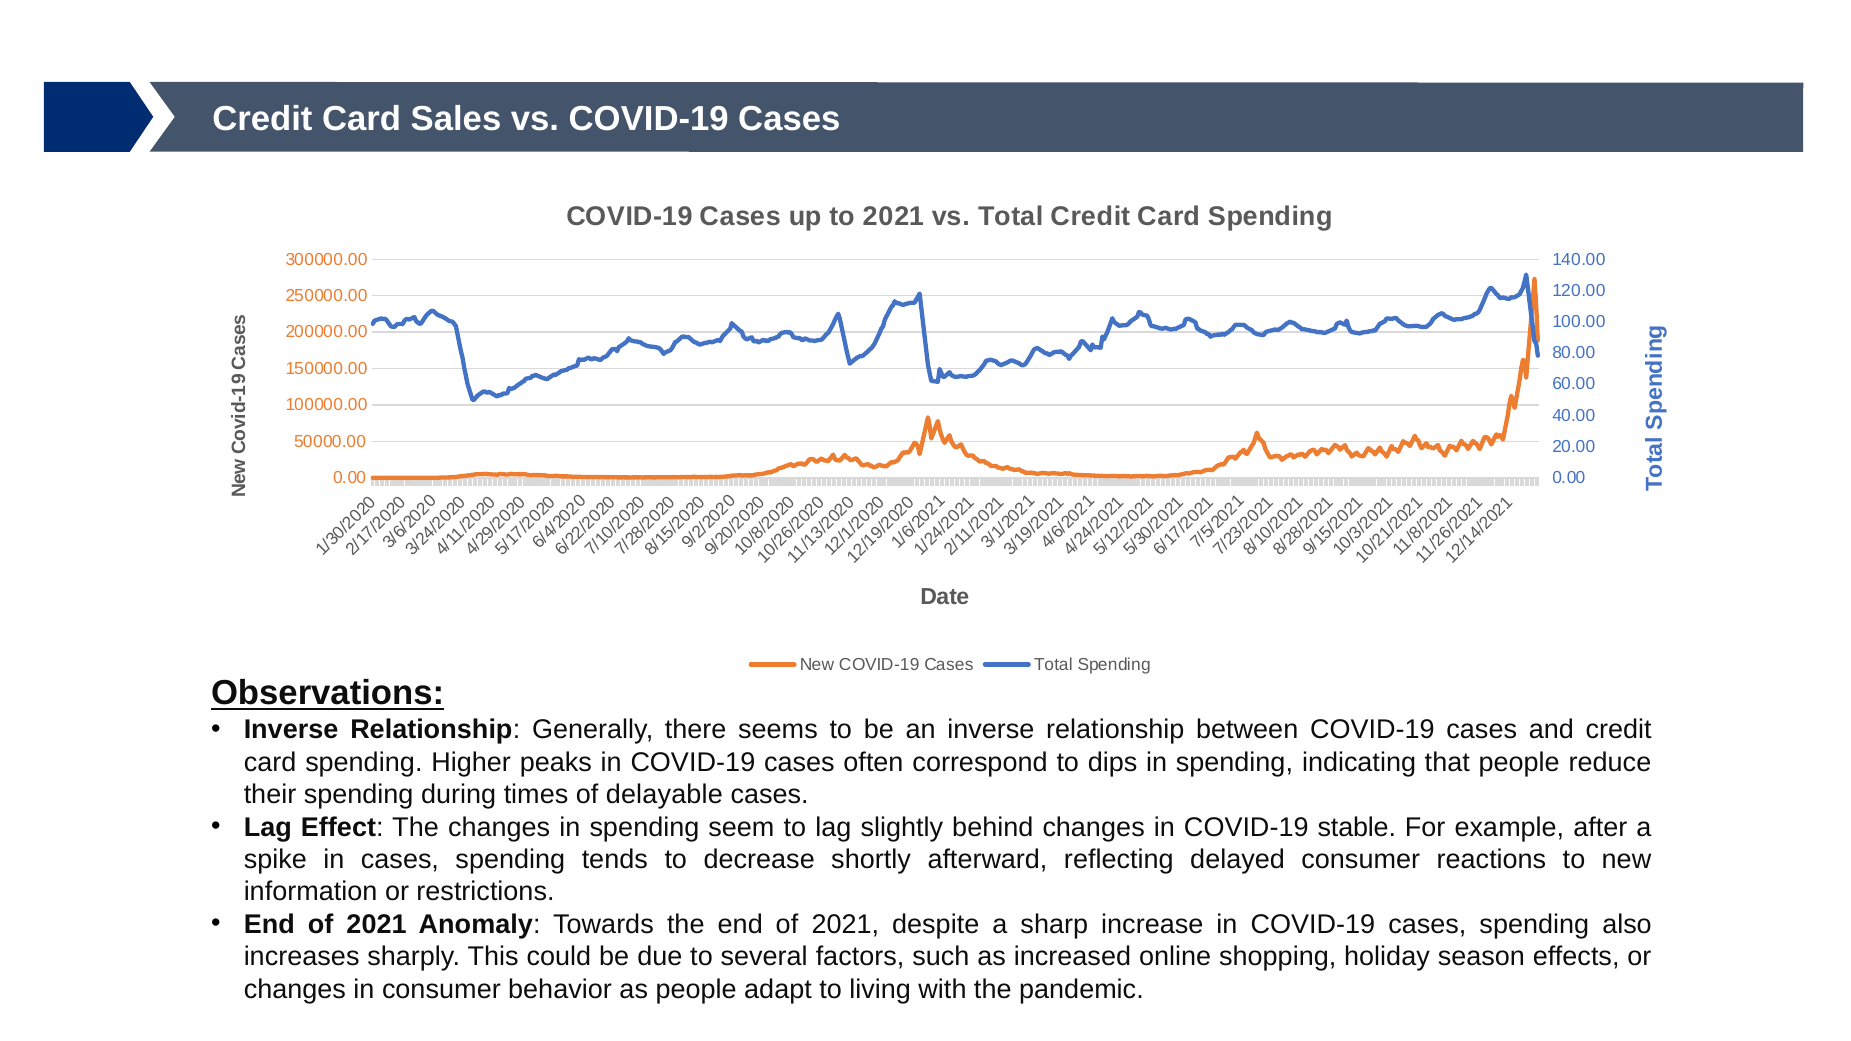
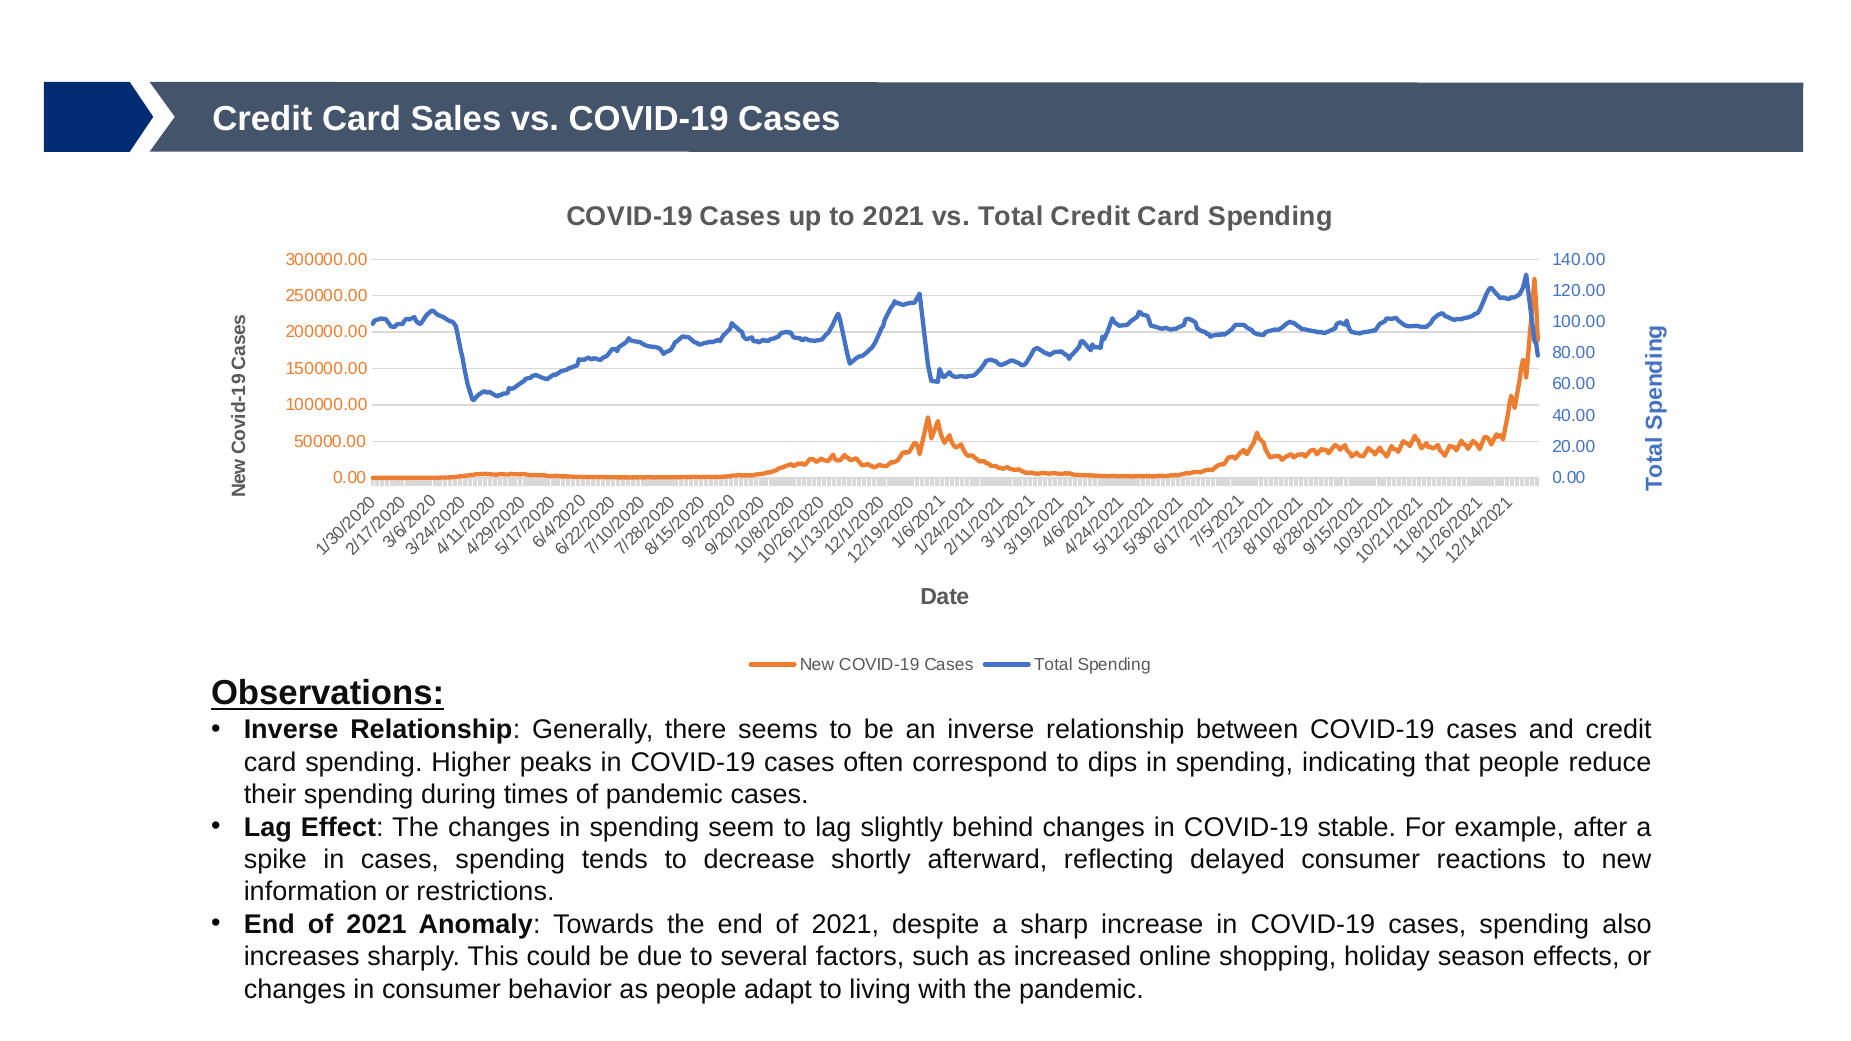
of delayable: delayable -> pandemic (664, 795)
